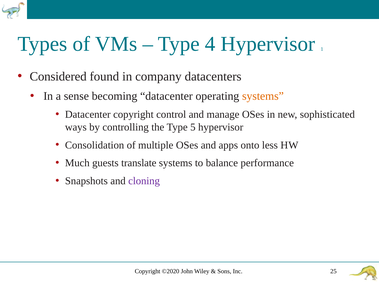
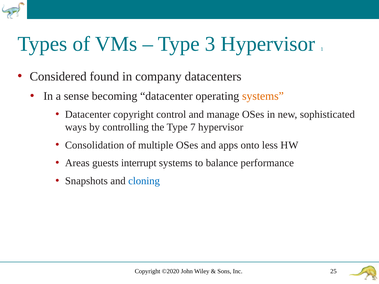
4: 4 -> 3 (210, 44)
5: 5 -> 7 (193, 127)
Much: Much -> Areas (77, 163)
translate: translate -> interrupt (139, 163)
cloning colour: purple -> blue (144, 181)
